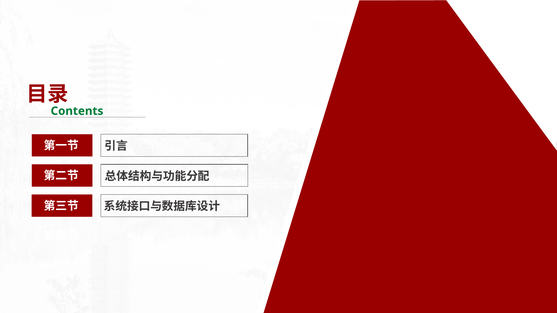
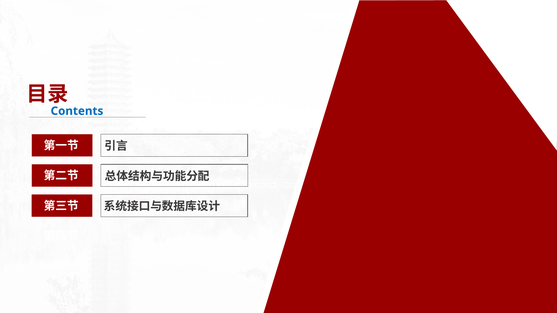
Contents colour: green -> blue (77, 111)
